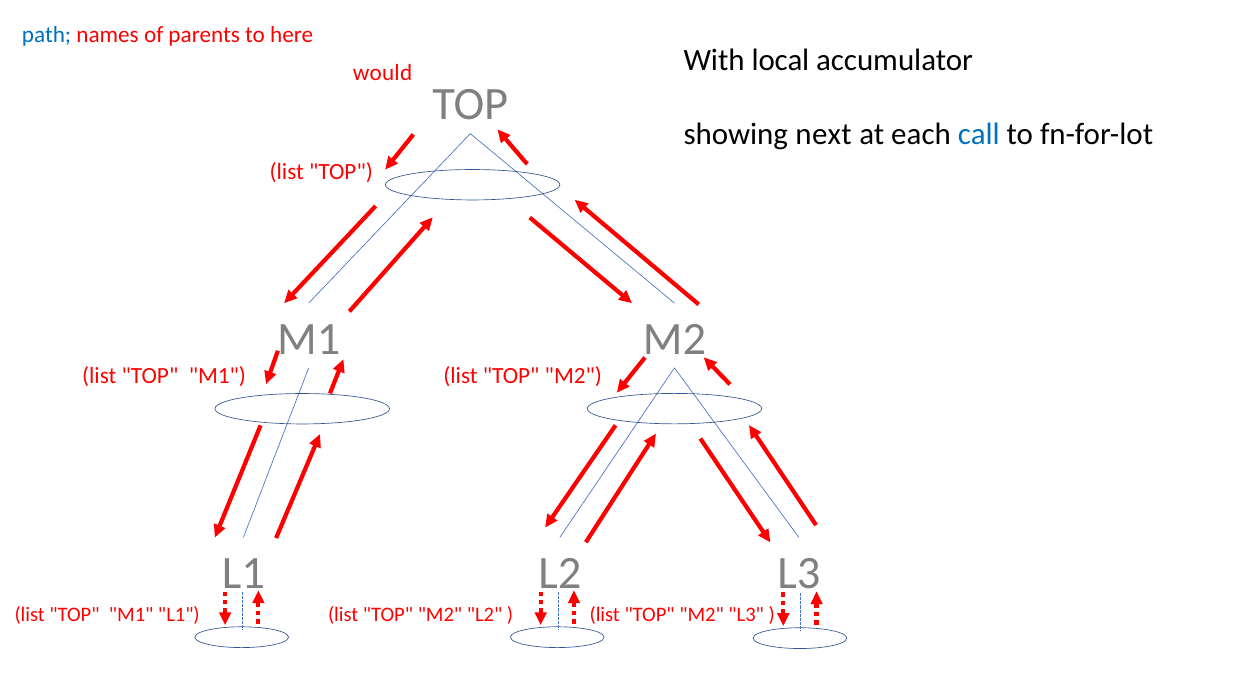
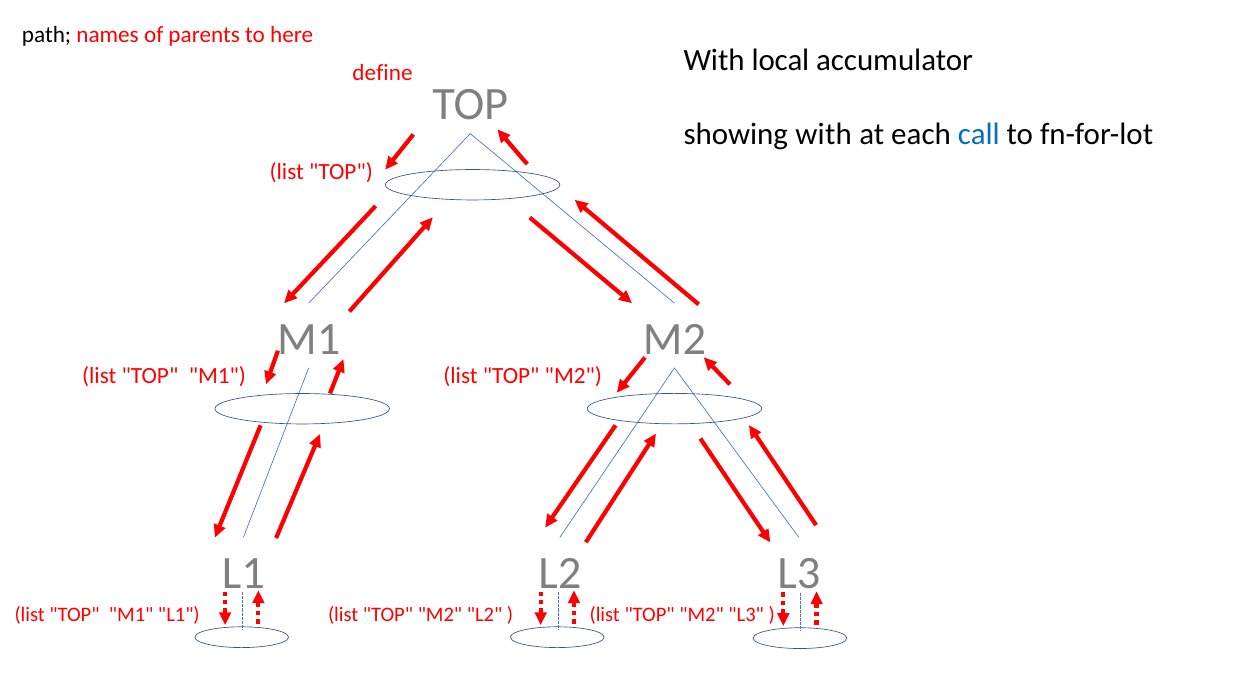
path colour: blue -> black (47, 35)
would: would -> define (383, 73)
showing next: next -> with (824, 134)
